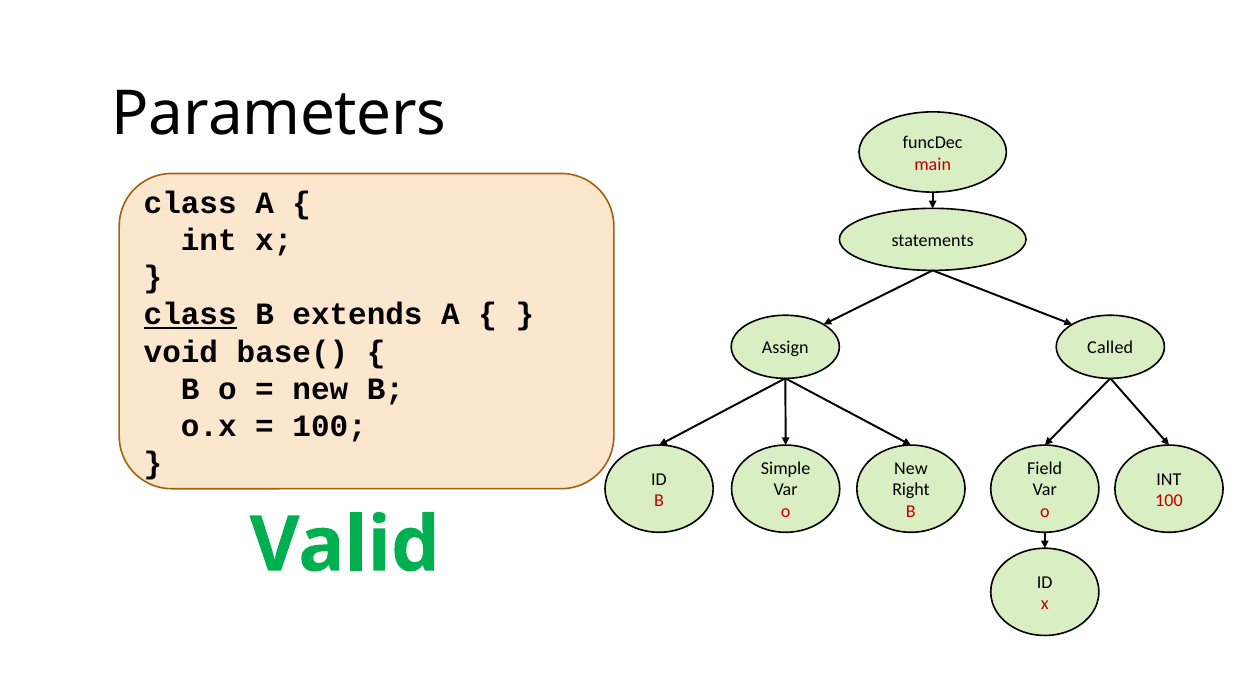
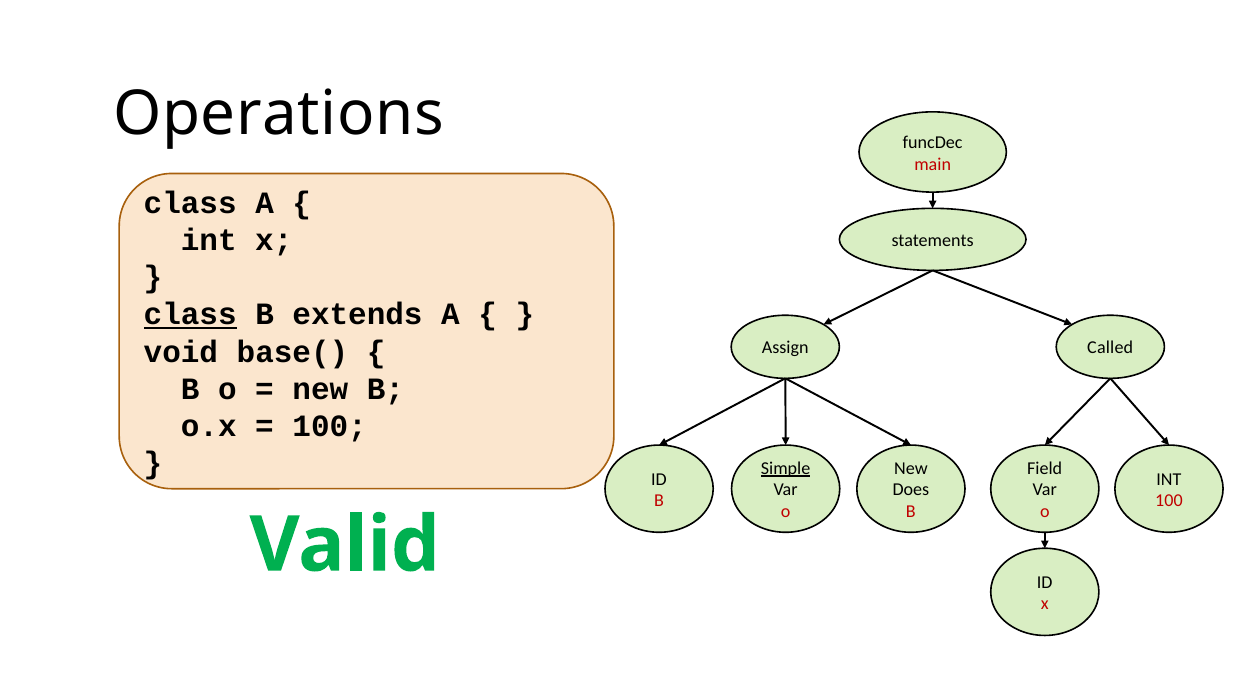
Parameters: Parameters -> Operations (279, 114)
Simple underline: none -> present (786, 468)
Right: Right -> Does (911, 490)
